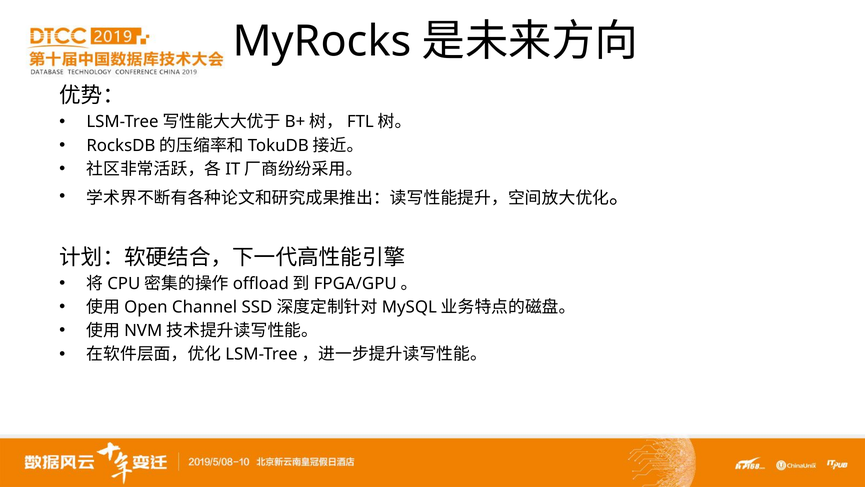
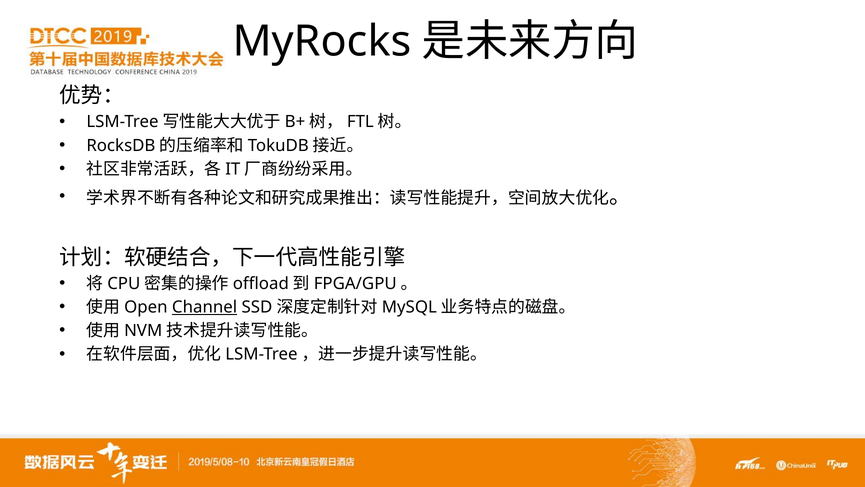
Channel underline: none -> present (205, 307)
